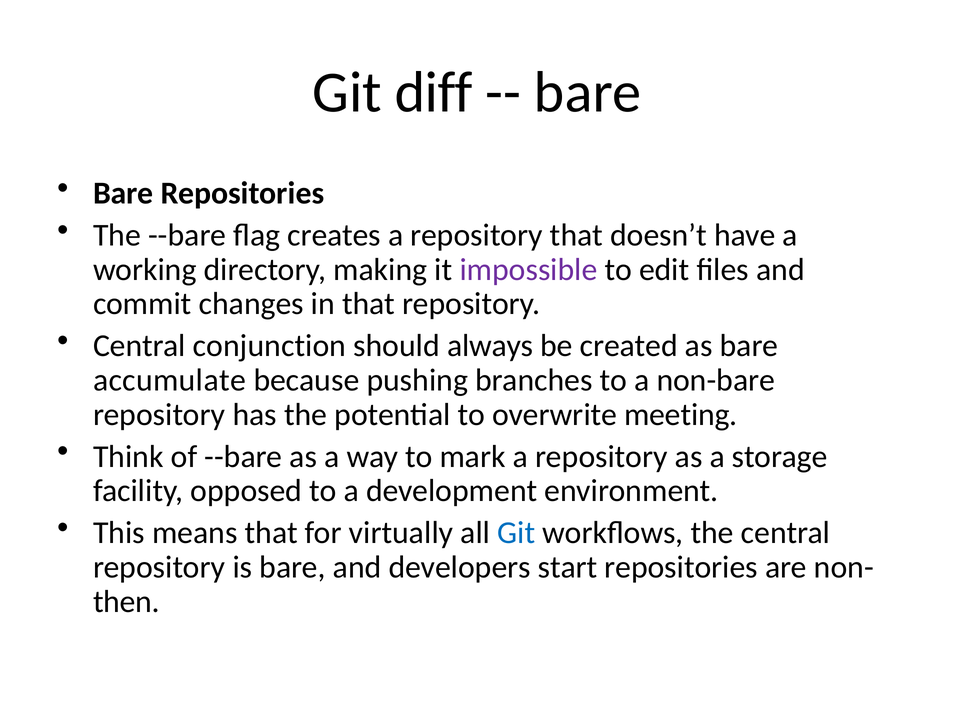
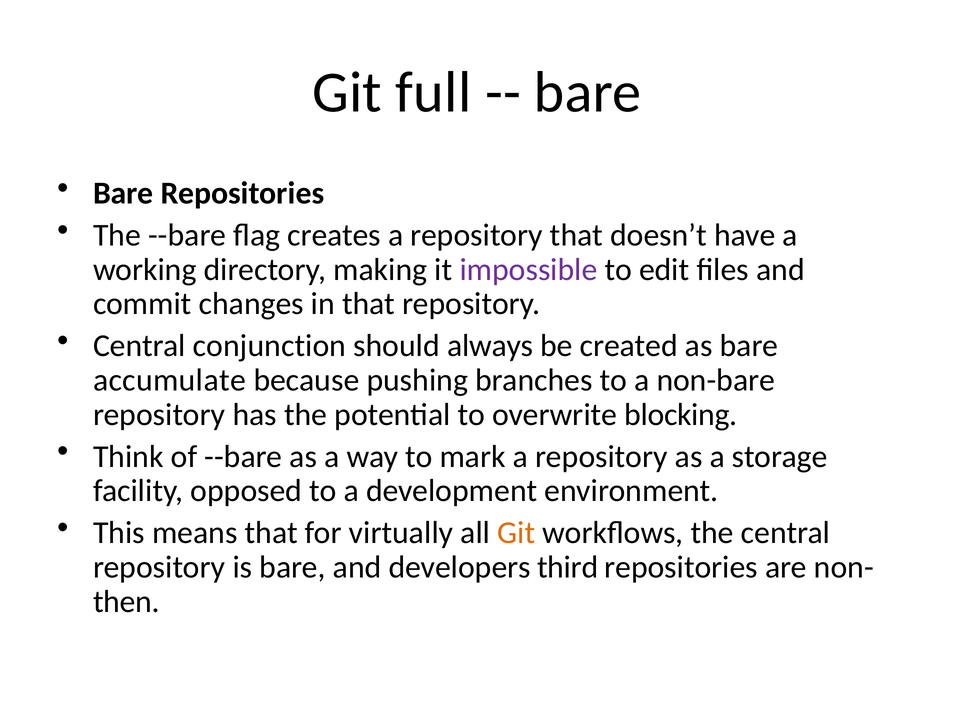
diff: diff -> full (433, 92)
meeting: meeting -> blocking (681, 414)
Git colour: blue -> orange (516, 532)
start: start -> third (568, 567)
